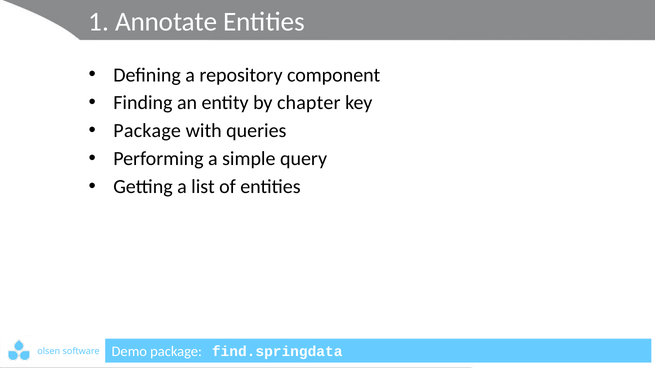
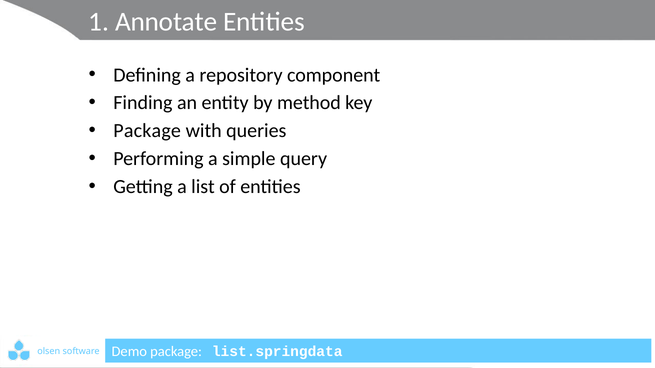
chapter: chapter -> method (309, 103)
find.springdata: find.springdata -> list.springdata (277, 352)
